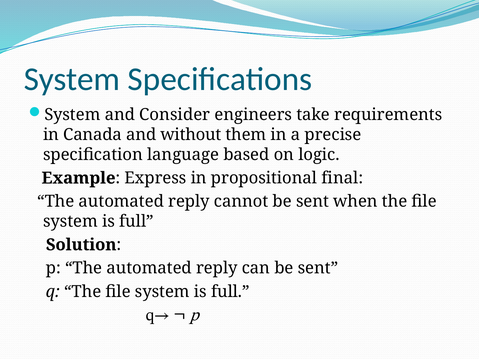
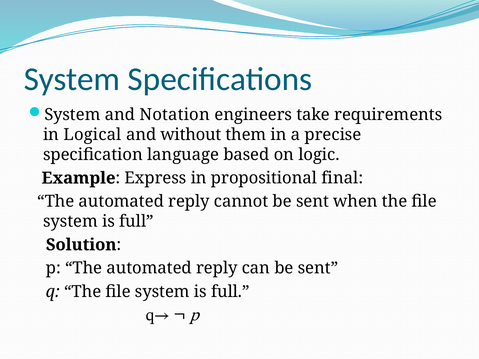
Consider: Consider -> Notation (175, 115)
Canada: Canada -> Logical (92, 135)
